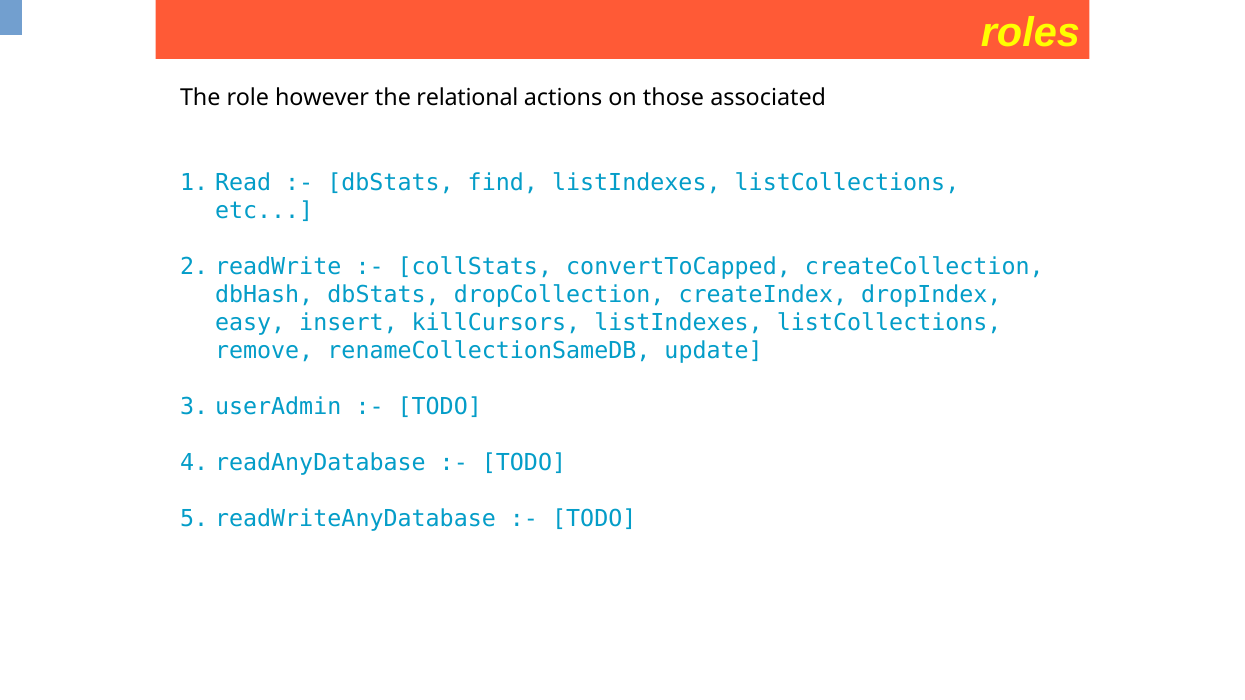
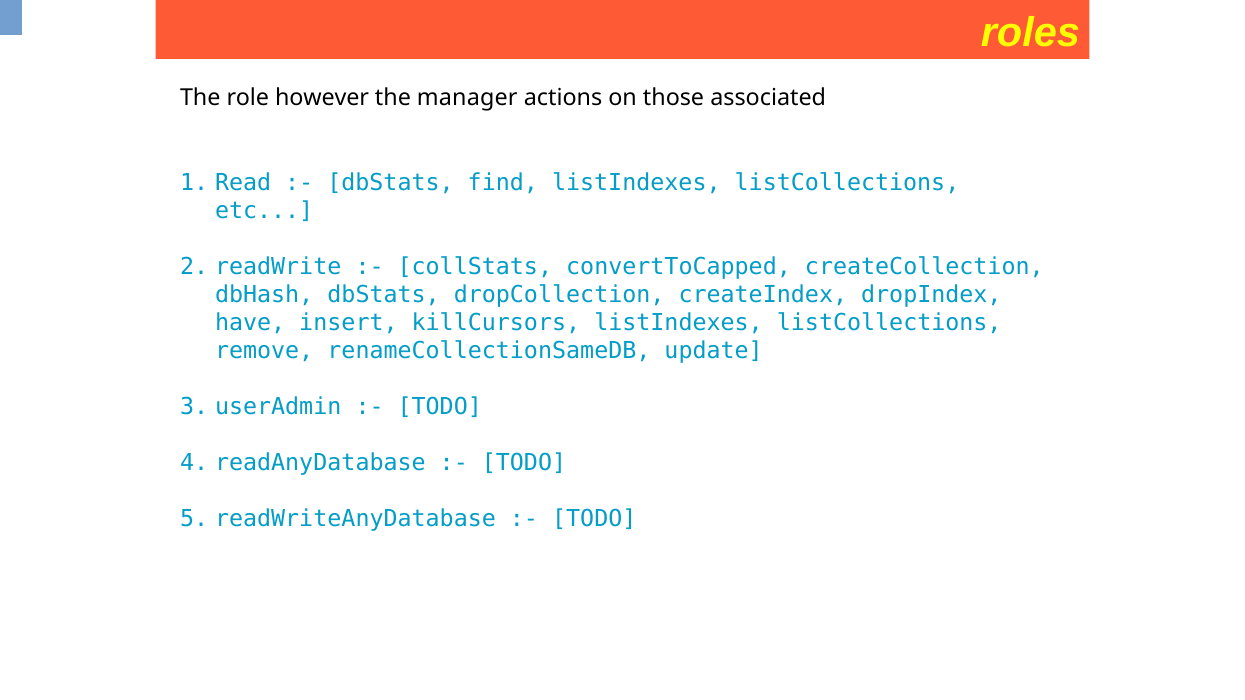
relational: relational -> manager (467, 98)
easy: easy -> have (250, 323)
